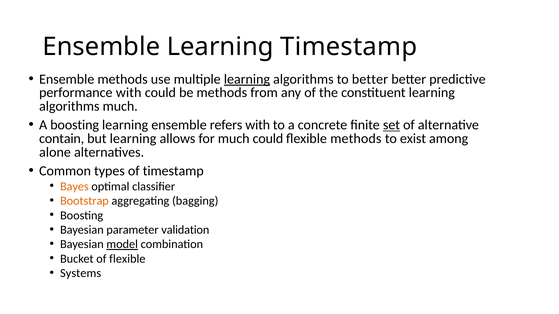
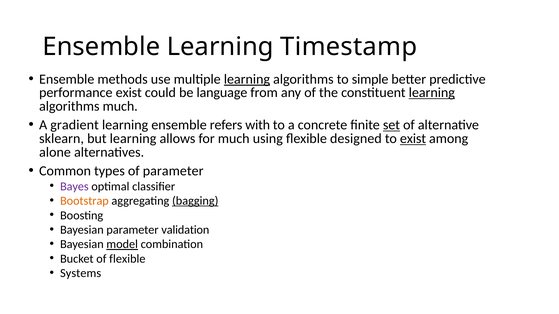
to better: better -> simple (370, 79)
performance with: with -> exist (129, 93)
be methods: methods -> language (222, 93)
learning underline: none -> present (432, 93)
A boosting: boosting -> gradient (75, 125)
contain: contain -> sklearn (62, 139)
much could: could -> using (268, 139)
flexible methods: methods -> designed (356, 139)
exist underline: none -> present (413, 139)
of timestamp: timestamp -> parameter (173, 171)
Bayes colour: orange -> purple (74, 187)
bagging underline: none -> present (195, 201)
